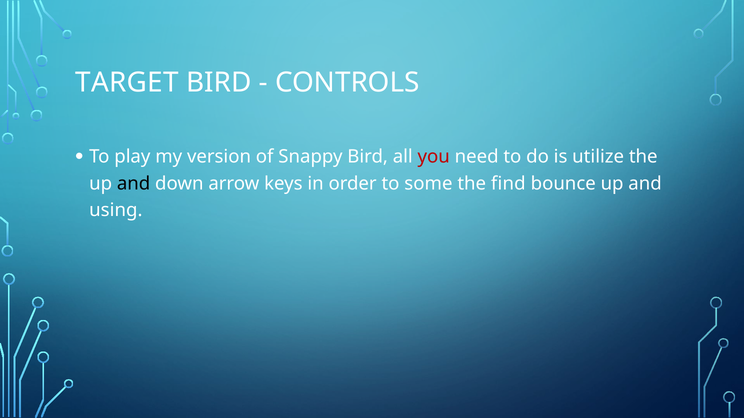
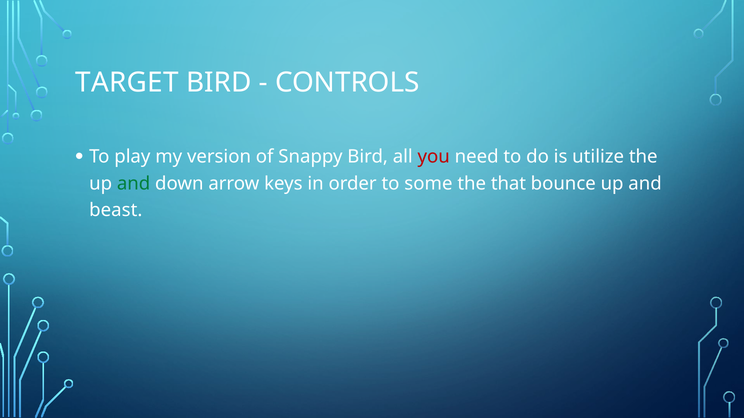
and colour: black -> green (134, 184)
find: find -> that (508, 184)
using: using -> beast (116, 211)
